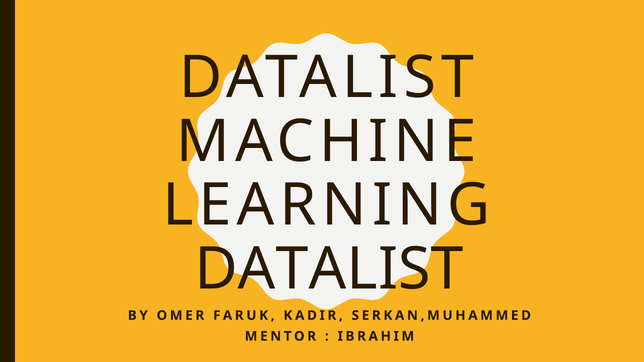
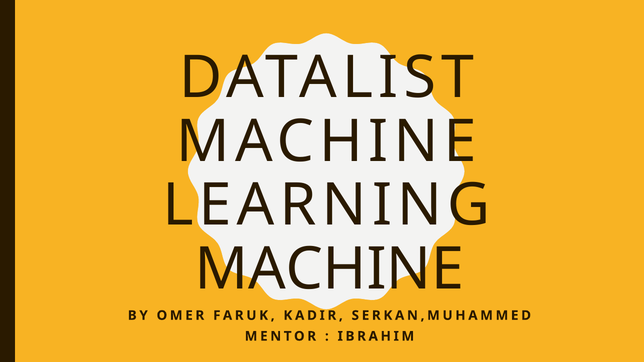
DATALIST: DATALIST -> MACHINE (329, 269)
